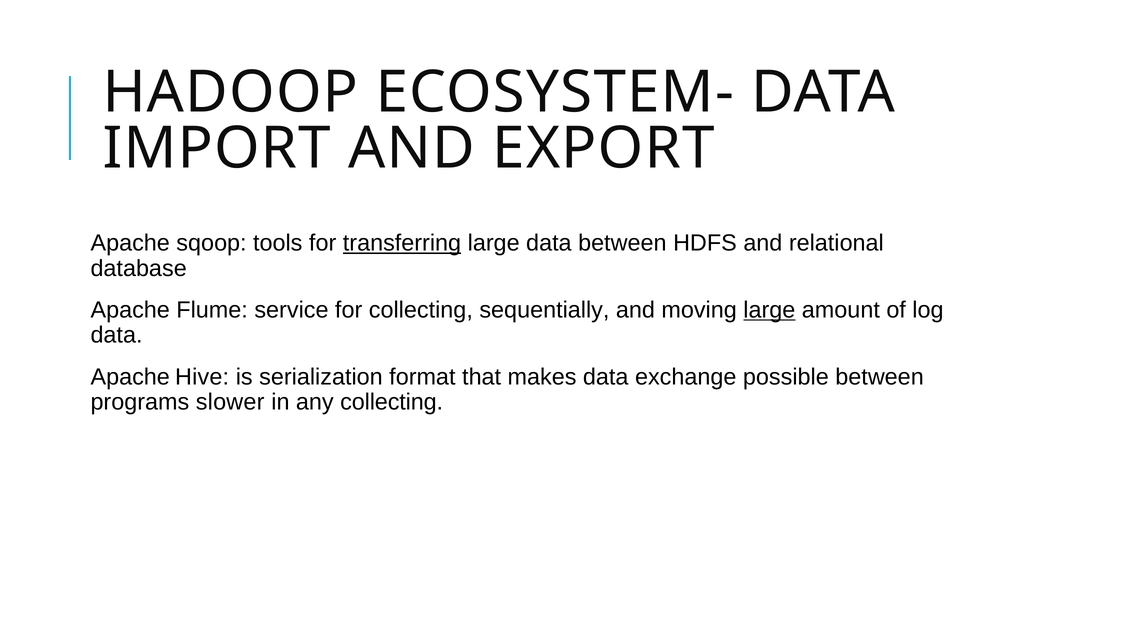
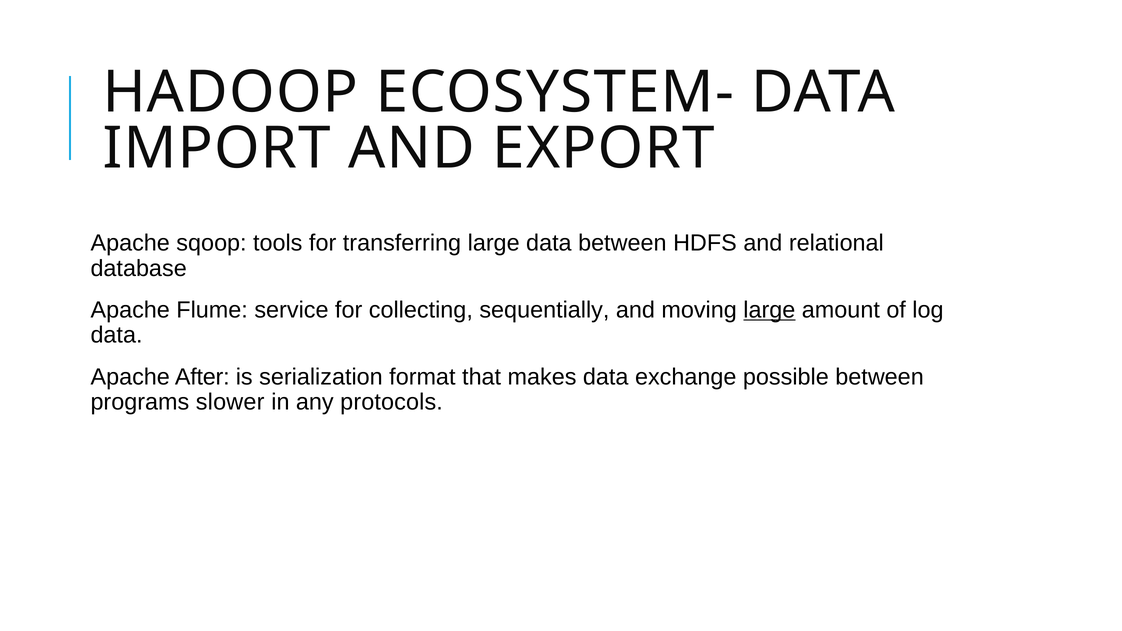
transferring underline: present -> none (402, 243)
Hive: Hive -> After (202, 377)
any collecting: collecting -> protocols (392, 402)
